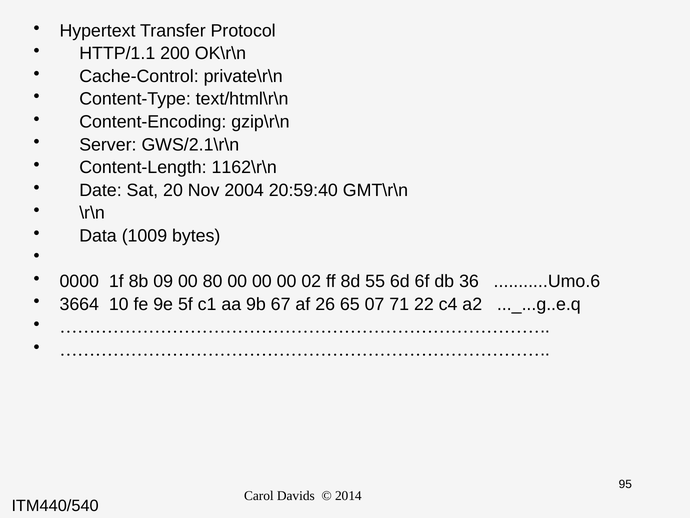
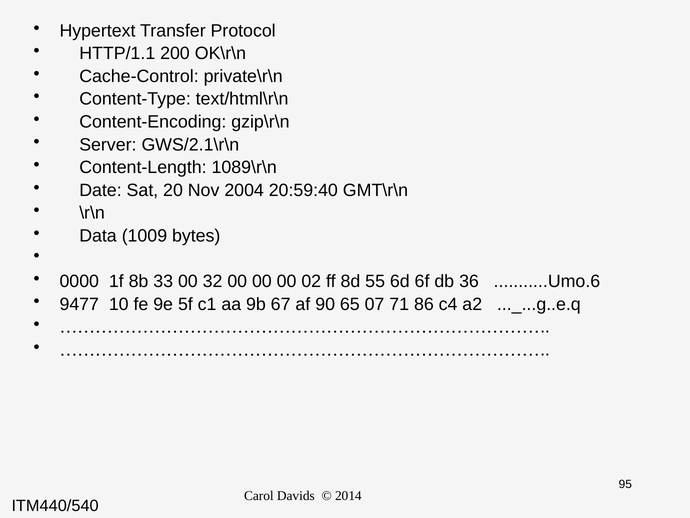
1162\r\n: 1162\r\n -> 1089\r\n (244, 168)
09: 09 -> 33 (163, 281)
80: 80 -> 32 (213, 281)
3664: 3664 -> 9477 (79, 304)
26: 26 -> 90 (325, 304)
22: 22 -> 86 (424, 304)
